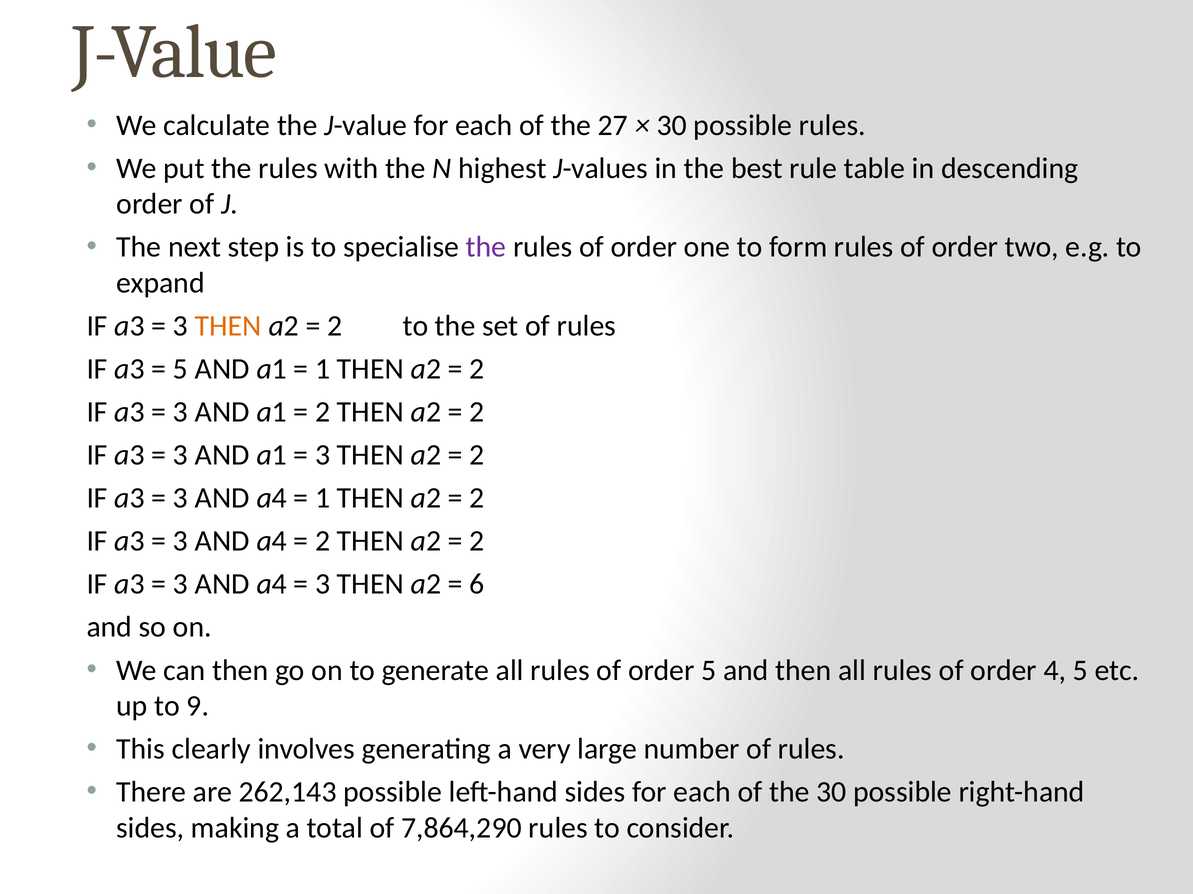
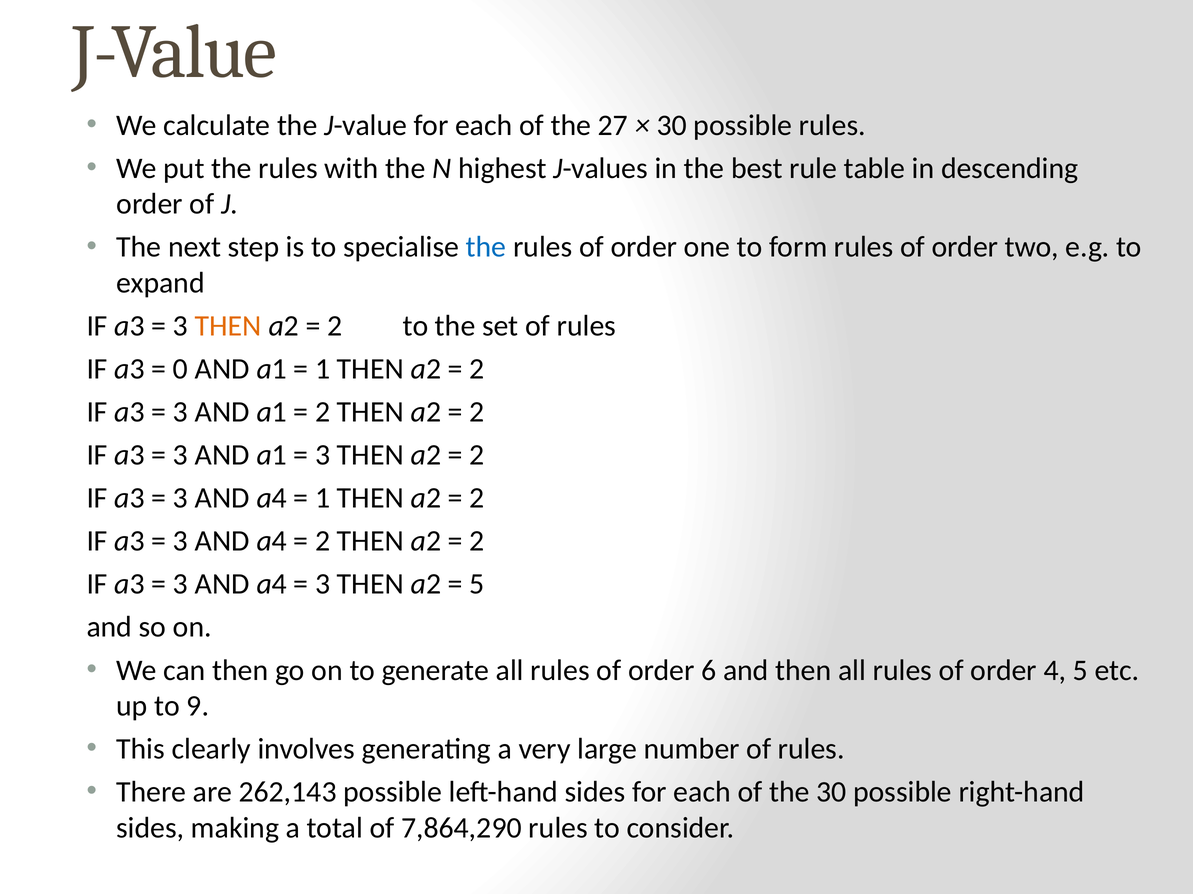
the colour: purple -> blue (486, 247)
5: 5 -> 0 (181, 369)
6: 6 -> 5 (477, 585)
order 5: 5 -> 6 (709, 671)
